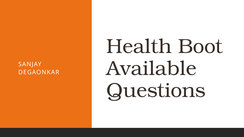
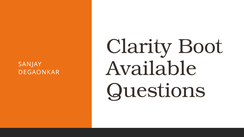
Health: Health -> Clarity (139, 47)
